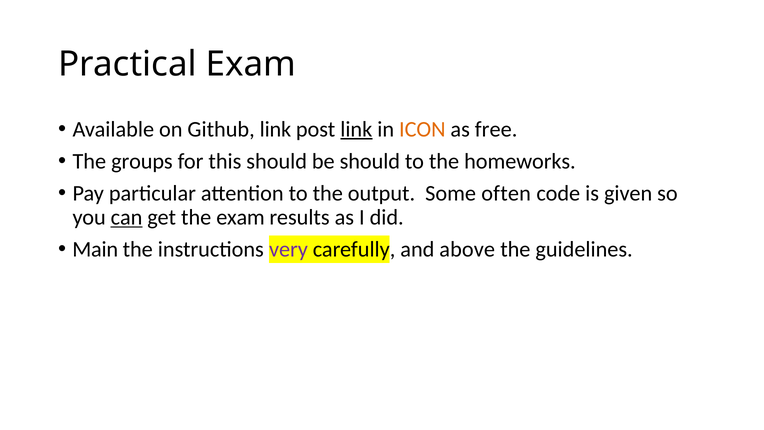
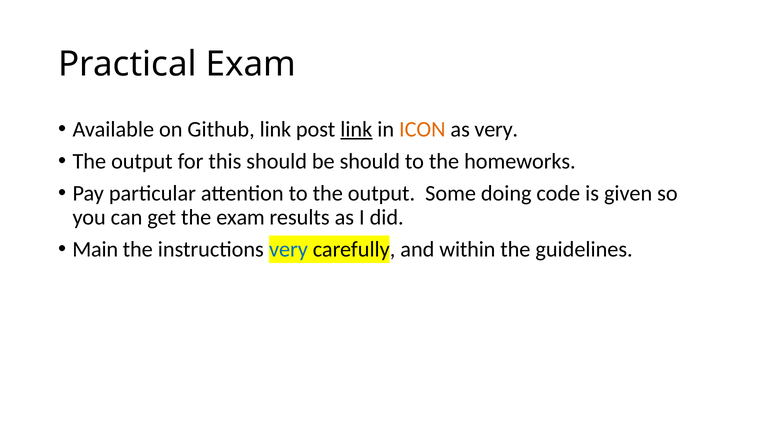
as free: free -> very (496, 129)
groups: groups -> output (142, 161)
often: often -> doing (506, 193)
can underline: present -> none (127, 217)
very colour: purple -> blue (288, 249)
above: above -> within (467, 249)
